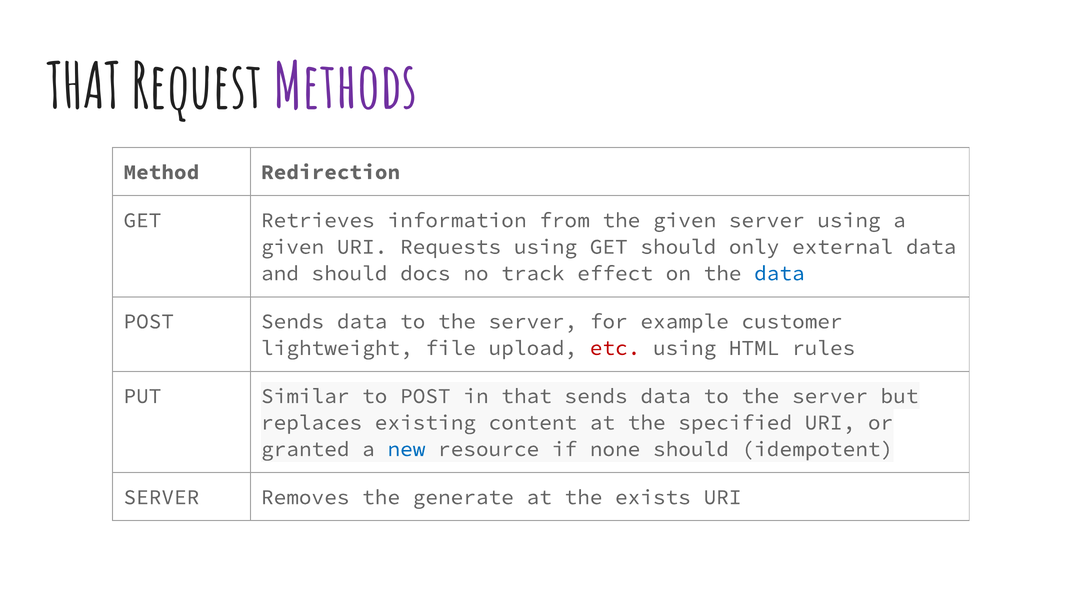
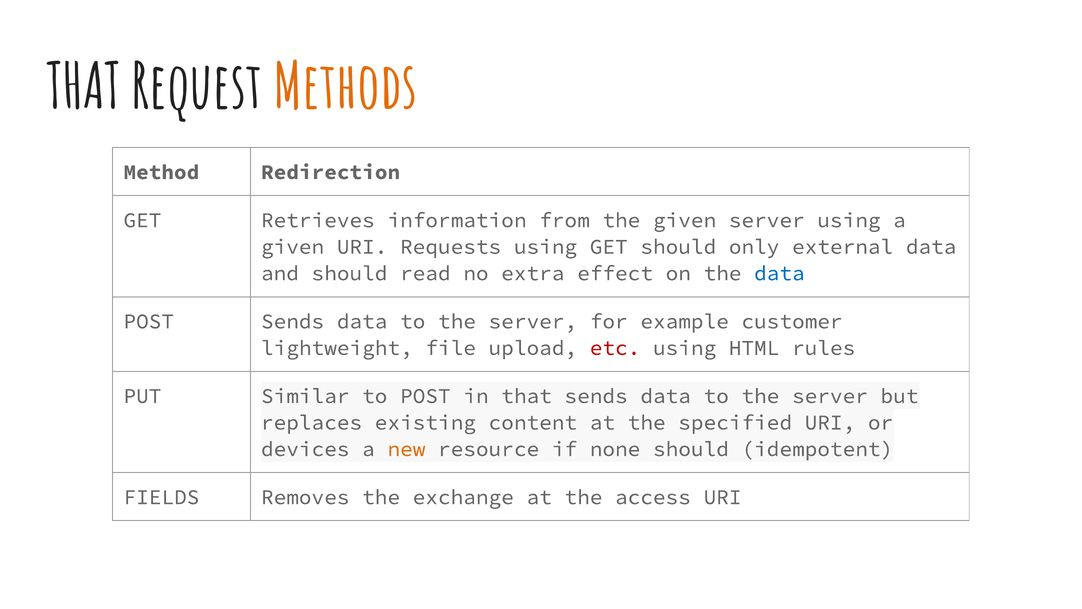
Methods colour: purple -> orange (346, 88)
docs: docs -> read (425, 273)
track: track -> extra (533, 273)
granted: granted -> devices (305, 449)
new colour: blue -> orange (406, 449)
SERVER: SERVER -> FIELDS (161, 497)
generate: generate -> exchange (463, 497)
exists: exists -> access (653, 497)
